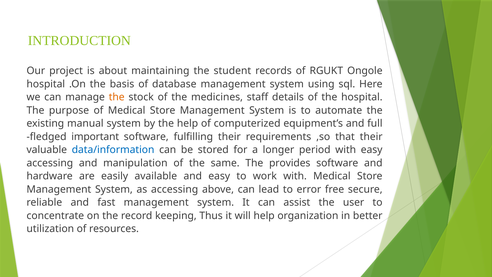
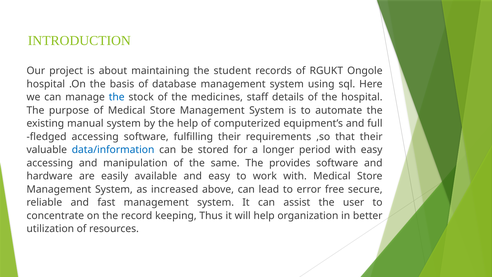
the colour: orange -> blue (117, 97)
fledged important: important -> accessing (95, 137)
as accessing: accessing -> increased (175, 189)
